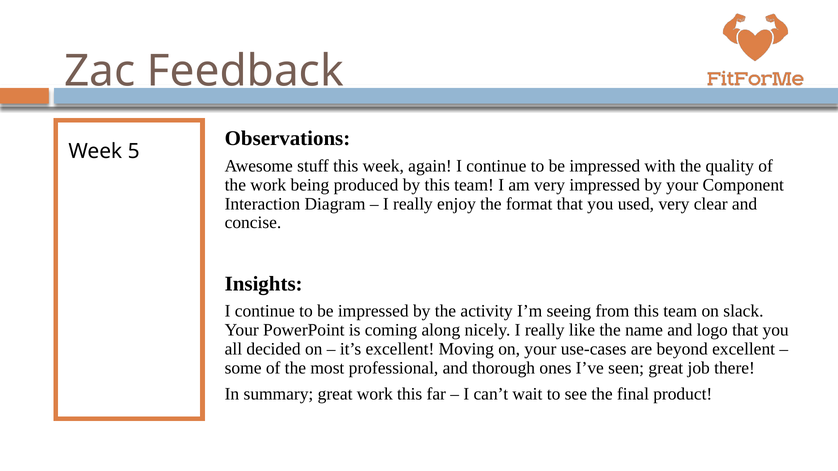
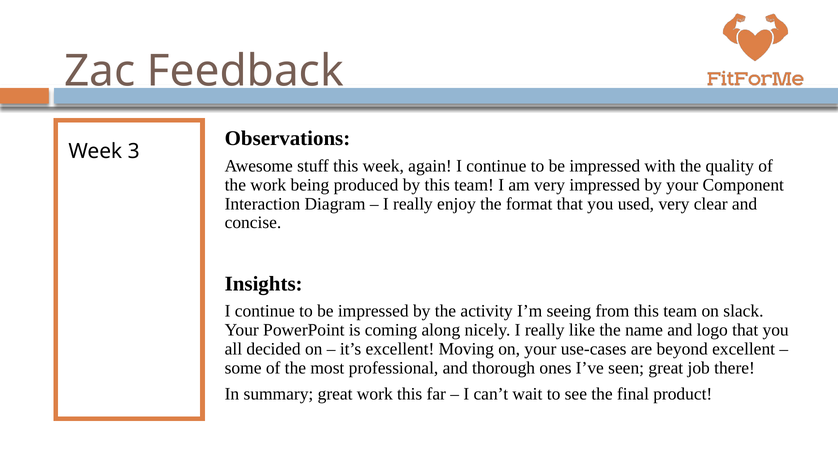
5: 5 -> 3 (134, 151)
